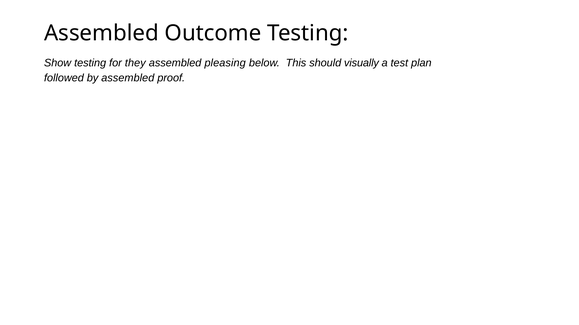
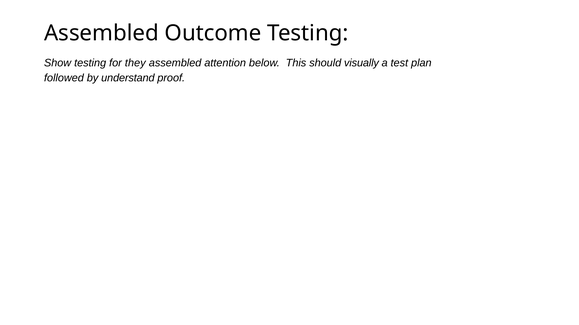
pleasing: pleasing -> attention (225, 63)
by assembled: assembled -> understand (128, 78)
